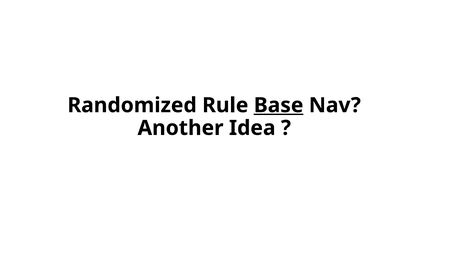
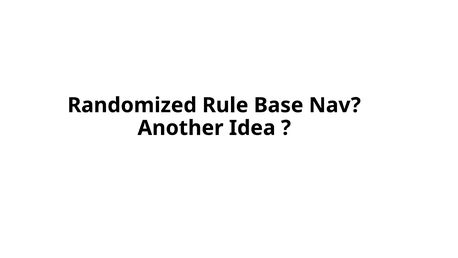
Base underline: present -> none (279, 105)
